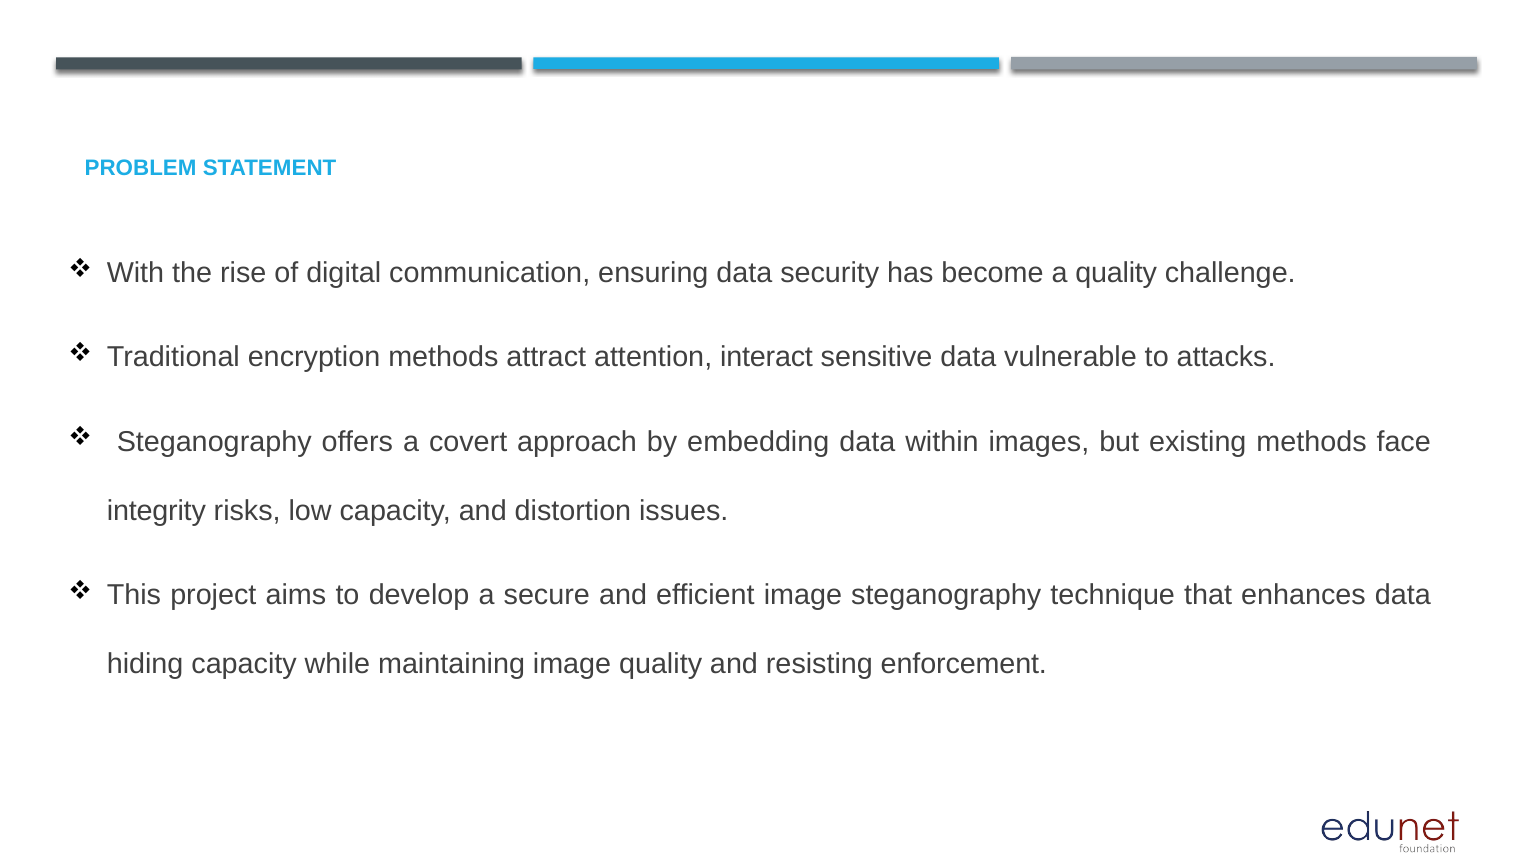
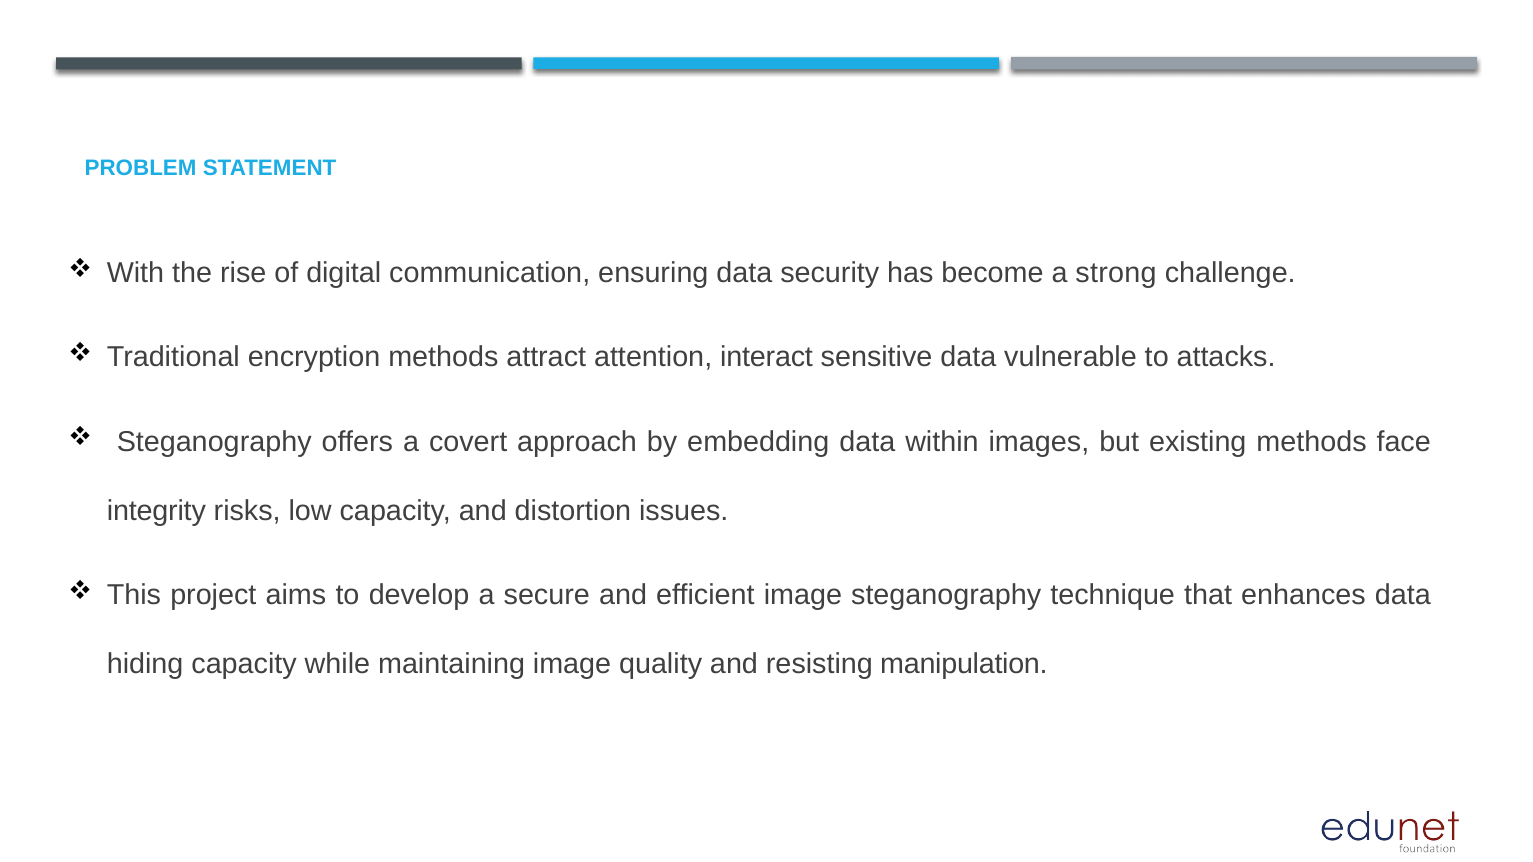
a quality: quality -> strong (1116, 273)
enforcement: enforcement -> manipulation (964, 664)
